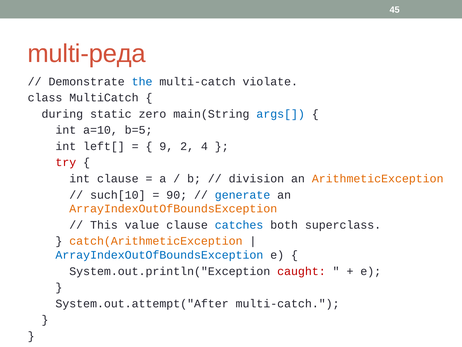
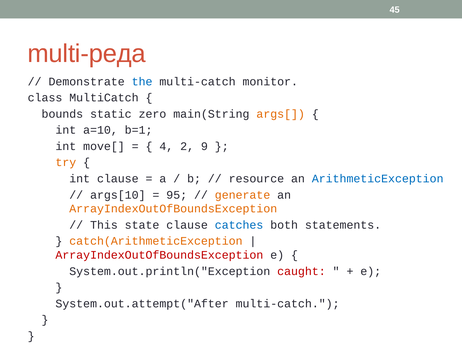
violate: violate -> monitor (270, 81)
during: during -> bounds (62, 114)
args[ colour: blue -> orange (281, 114)
b=5: b=5 -> b=1 (139, 130)
left[: left[ -> move[ (104, 146)
9: 9 -> 4 (166, 146)
4: 4 -> 9 (204, 146)
try colour: red -> orange (66, 162)
division: division -> resource (256, 178)
ArithmeticException colour: orange -> blue (378, 178)
such[10: such[10 -> args[10 (118, 195)
90: 90 -> 95 (177, 195)
generate colour: blue -> orange (243, 195)
value: value -> state (142, 225)
superclass: superclass -> statements (343, 225)
ArrayIndexOutOfBoundsException colour: blue -> red (159, 255)
